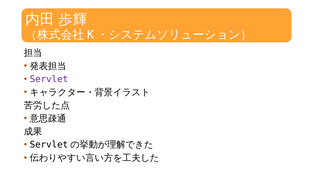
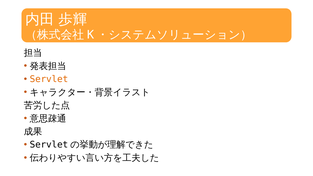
Servlet colour: purple -> orange (49, 79)
